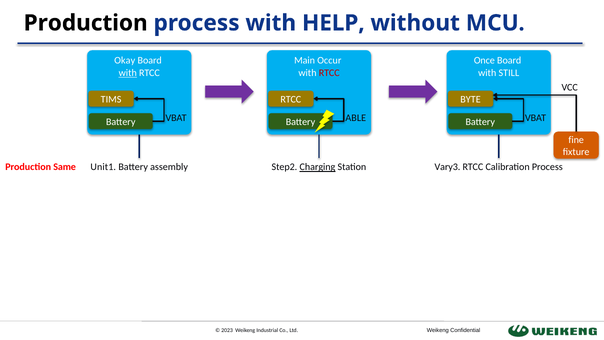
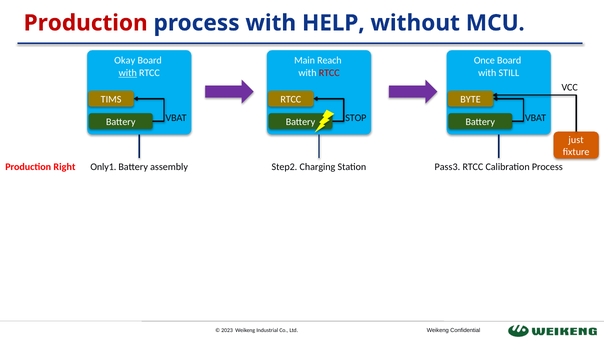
Production colour: black -> red (86, 23)
Occur: Occur -> Reach (329, 61)
ABLE: ABLE -> STOP (356, 118)
fine: fine -> just (576, 140)
Same: Same -> Right (65, 167)
Unit1: Unit1 -> Only1 (103, 167)
Charging underline: present -> none (317, 167)
Vary3: Vary3 -> Pass3 (447, 167)
